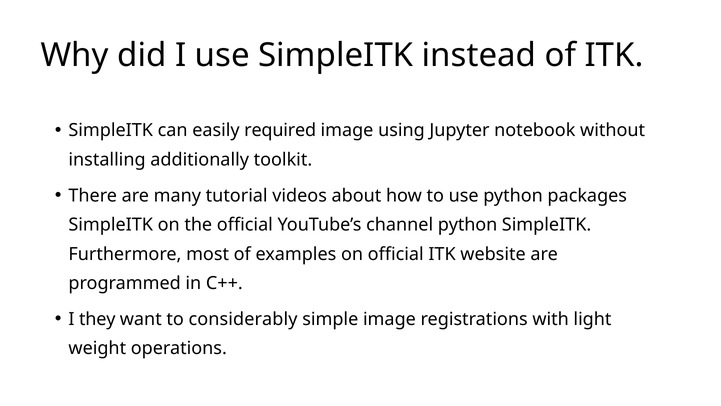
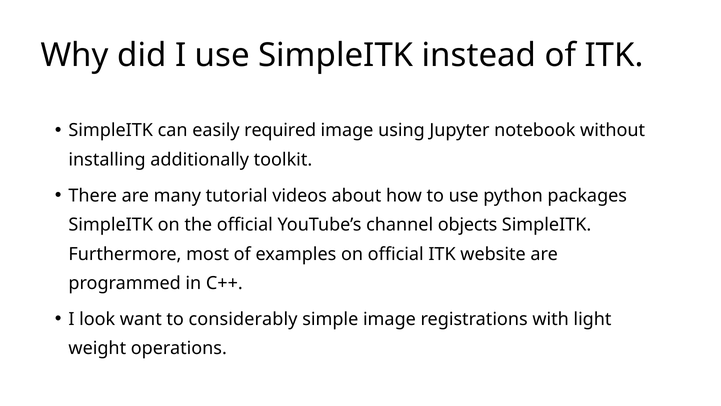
channel python: python -> objects (468, 225)
they: they -> look (97, 319)
